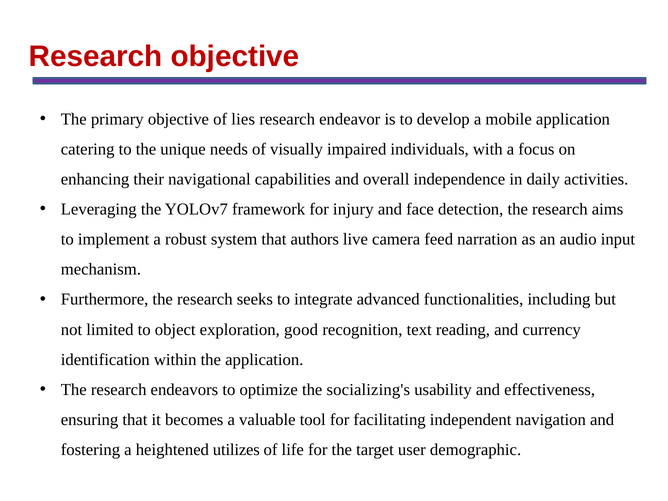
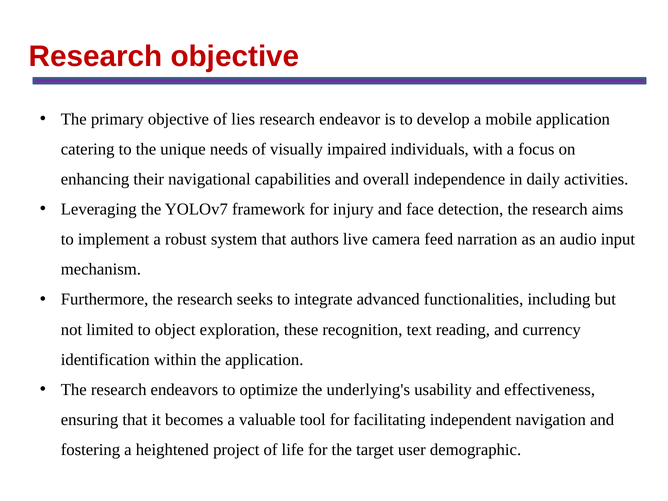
good: good -> these (301, 330)
socializing's: socializing's -> underlying's (368, 390)
utilizes: utilizes -> project (236, 450)
